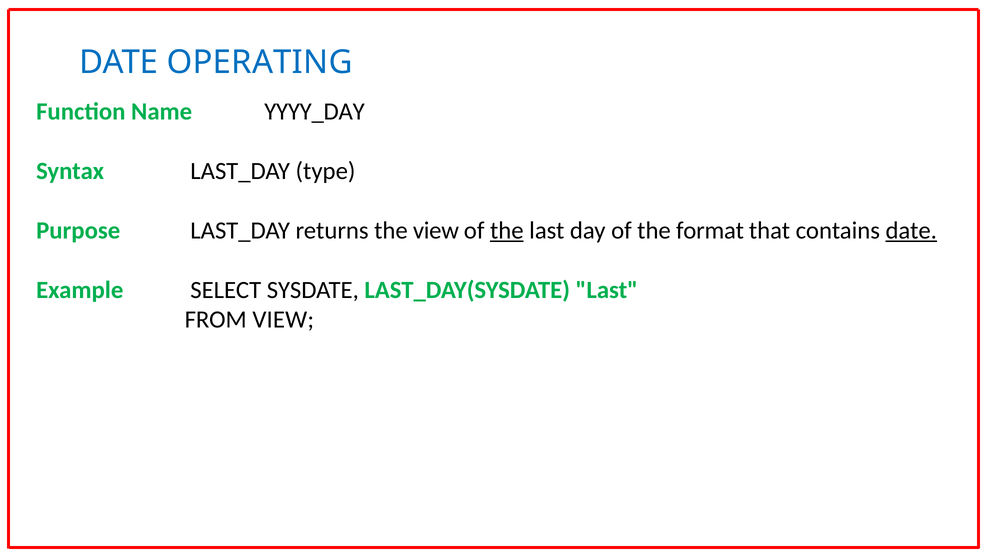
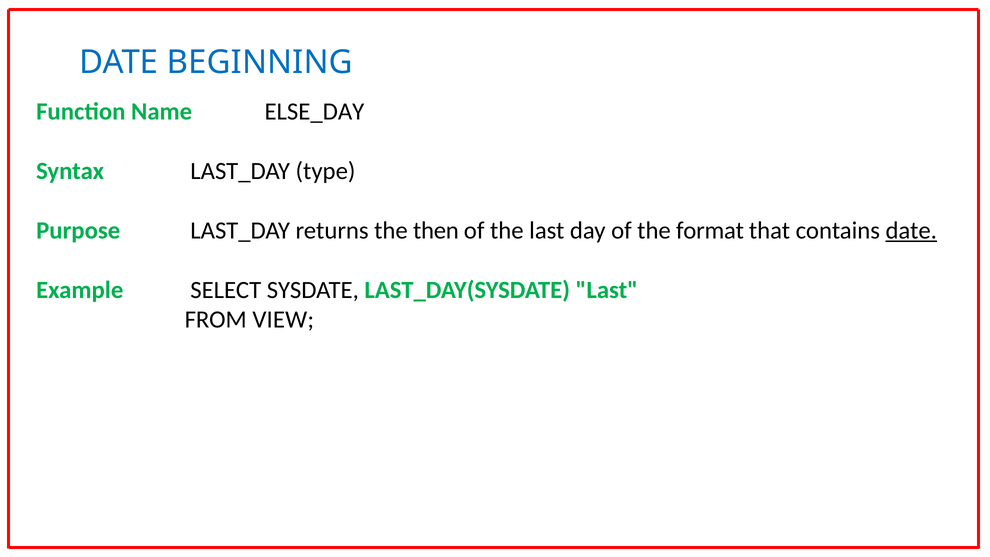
OPERATING: OPERATING -> BEGINNING (260, 63)
YYYY_DAY: YYYY_DAY -> ELSE_DAY (314, 112)
the view: view -> then (436, 230)
the underline: present -> none (507, 230)
